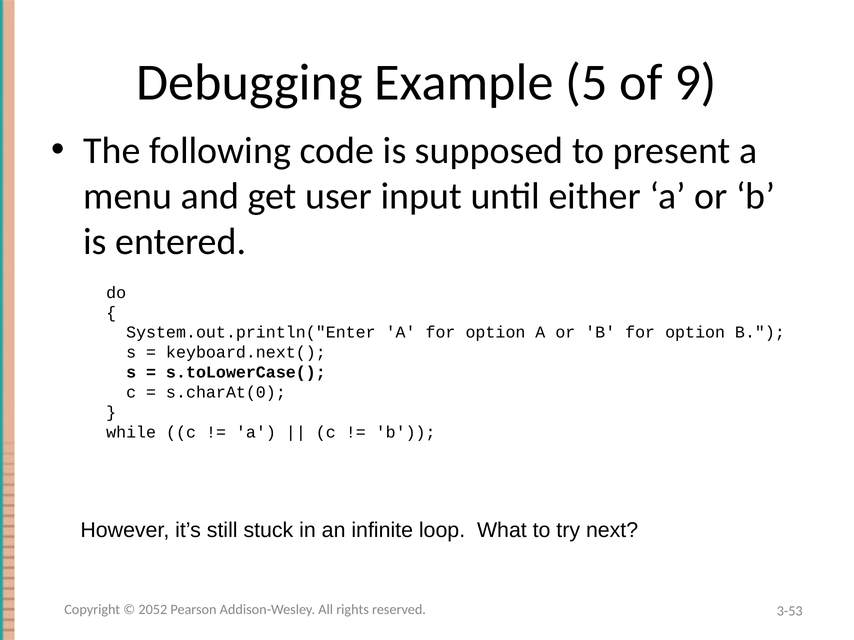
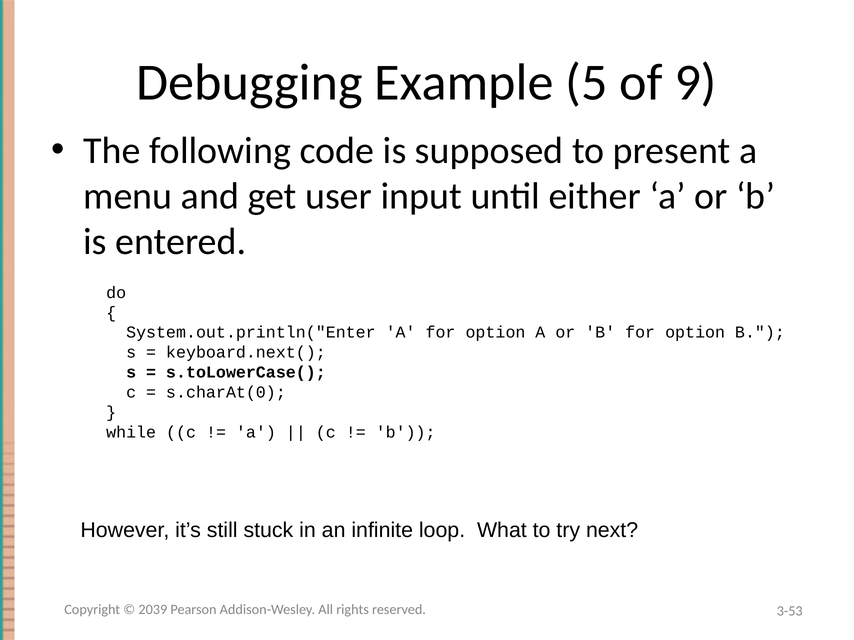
2052: 2052 -> 2039 (153, 610)
